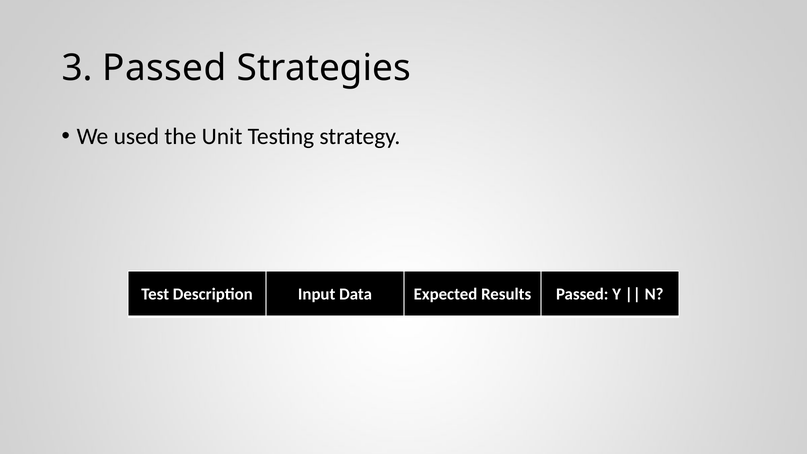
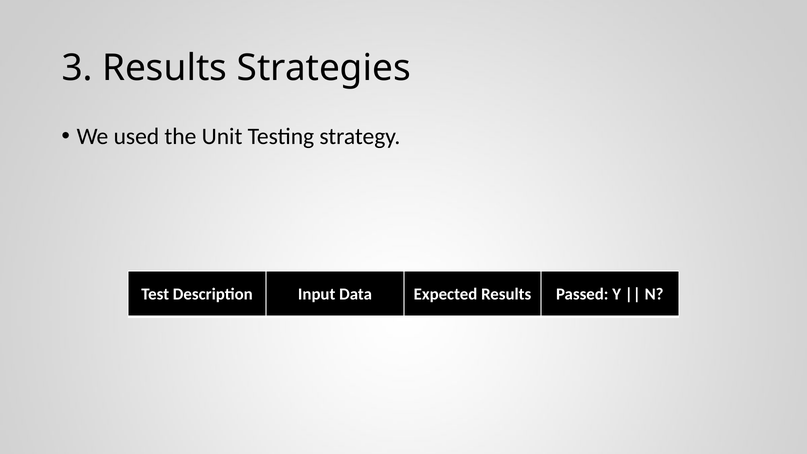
3 Passed: Passed -> Results (165, 68)
